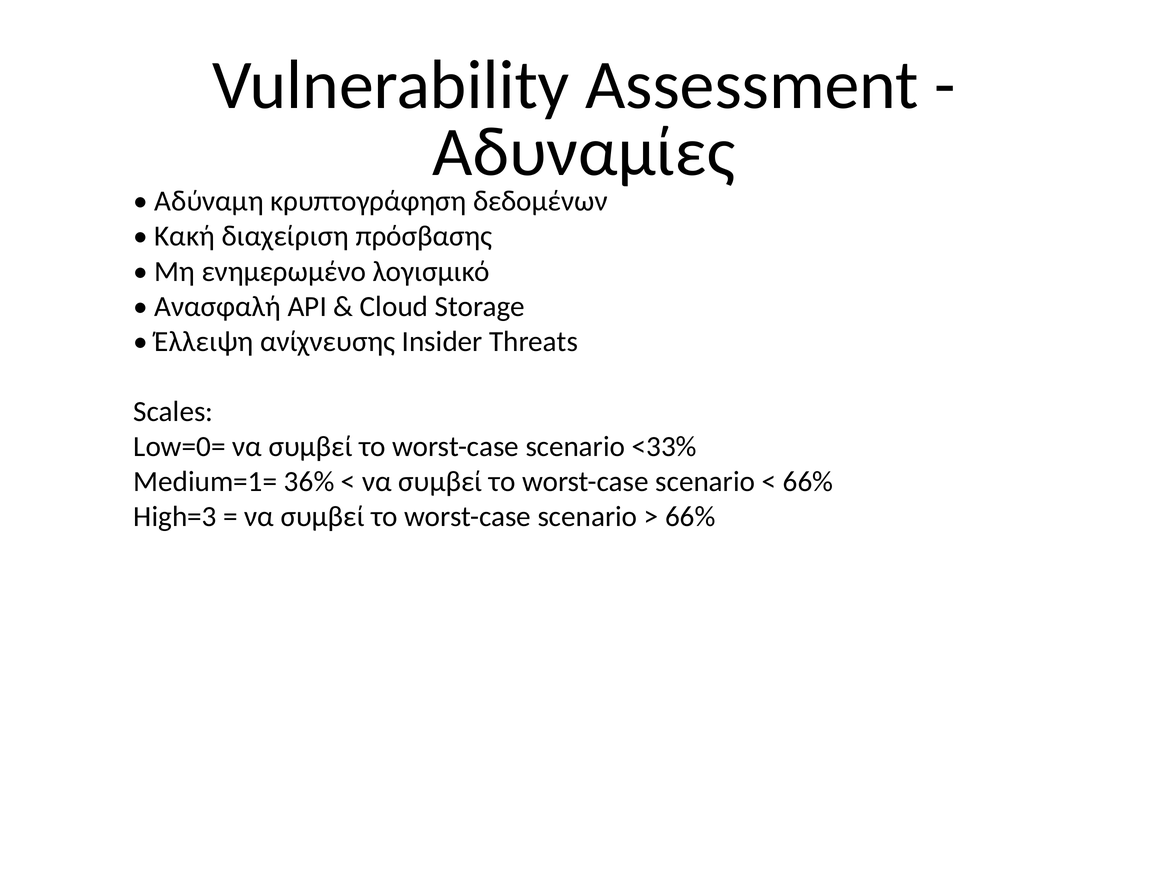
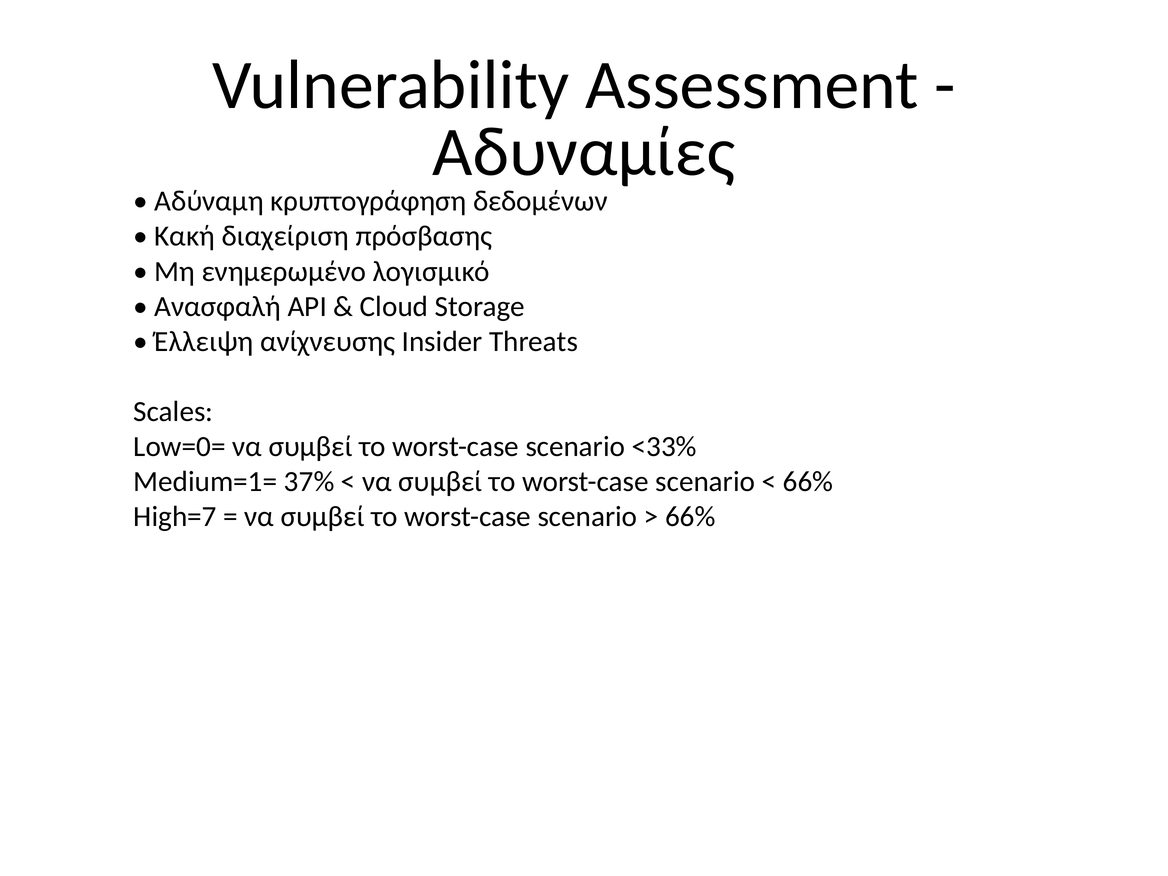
36%: 36% -> 37% (309, 482)
High=3: High=3 -> High=7 (175, 517)
